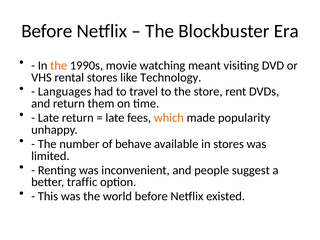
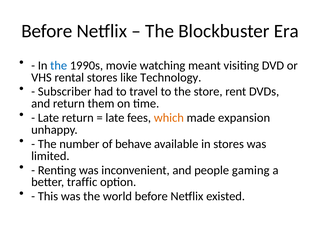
the colour: orange -> blue (59, 65)
Languages: Languages -> Subscriber (65, 92)
popularity: popularity -> expansion (244, 118)
suggest: suggest -> gaming (251, 170)
